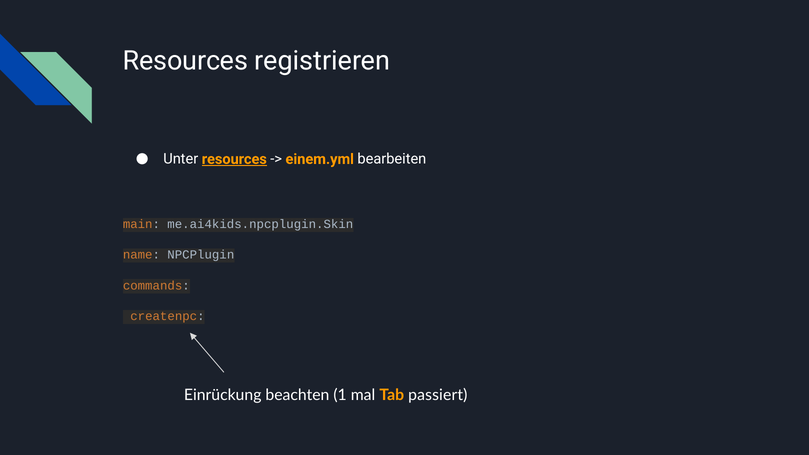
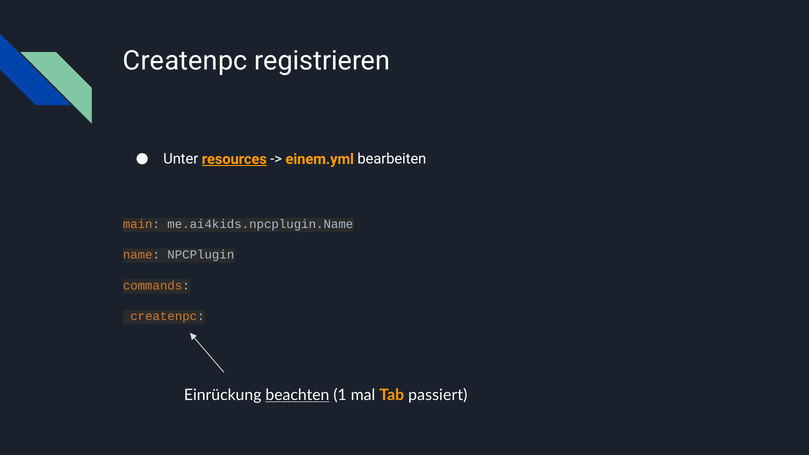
Resources: Resources -> Createnpc (185, 61)
me.ai4kids.npcplugin.Skin: me.ai4kids.npcplugin.Skin -> me.ai4kids.npcplugin.Name (260, 224)
beachten underline: none -> present (297, 395)
